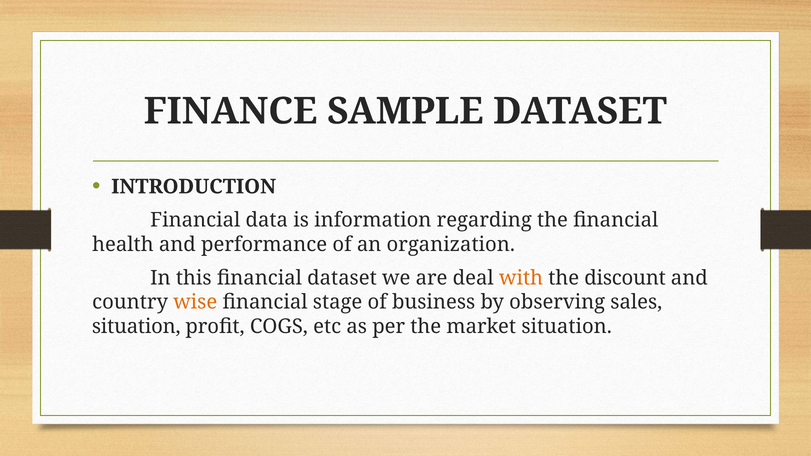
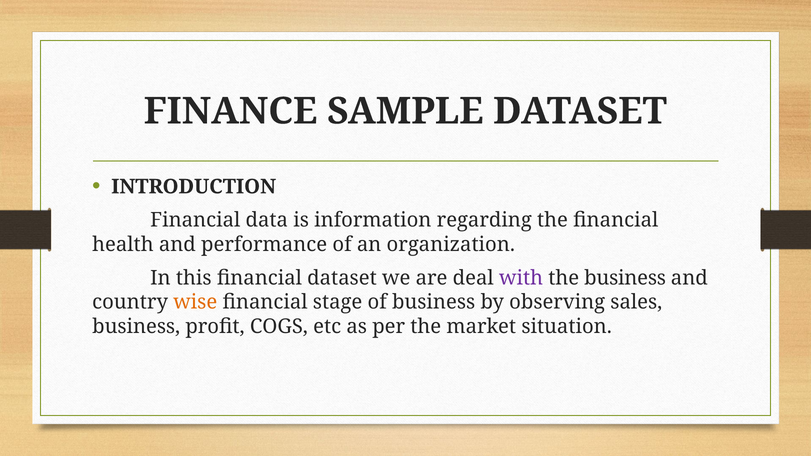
with colour: orange -> purple (521, 278)
the discount: discount -> business (625, 278)
situation: situation -> business (136, 327)
